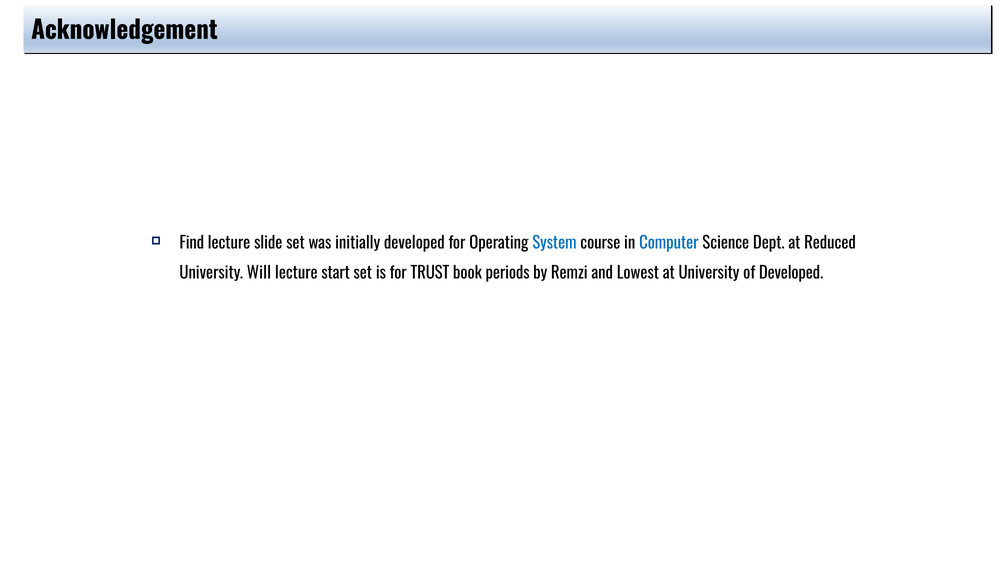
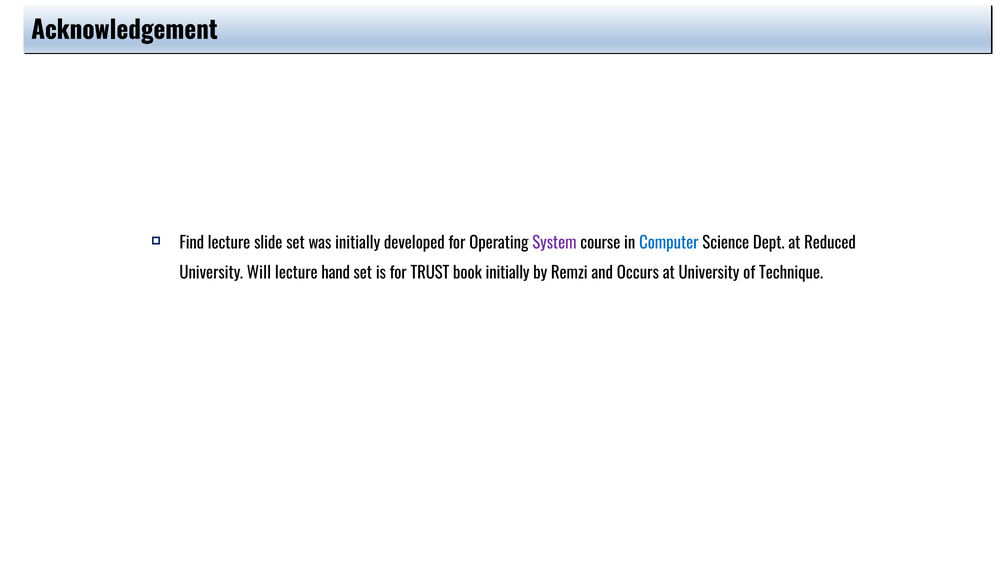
System colour: blue -> purple (554, 243)
start: start -> hand (336, 273)
book periods: periods -> initially (508, 273)
Lowest: Lowest -> Occurs (638, 273)
of Developed: Developed -> Technique (791, 273)
